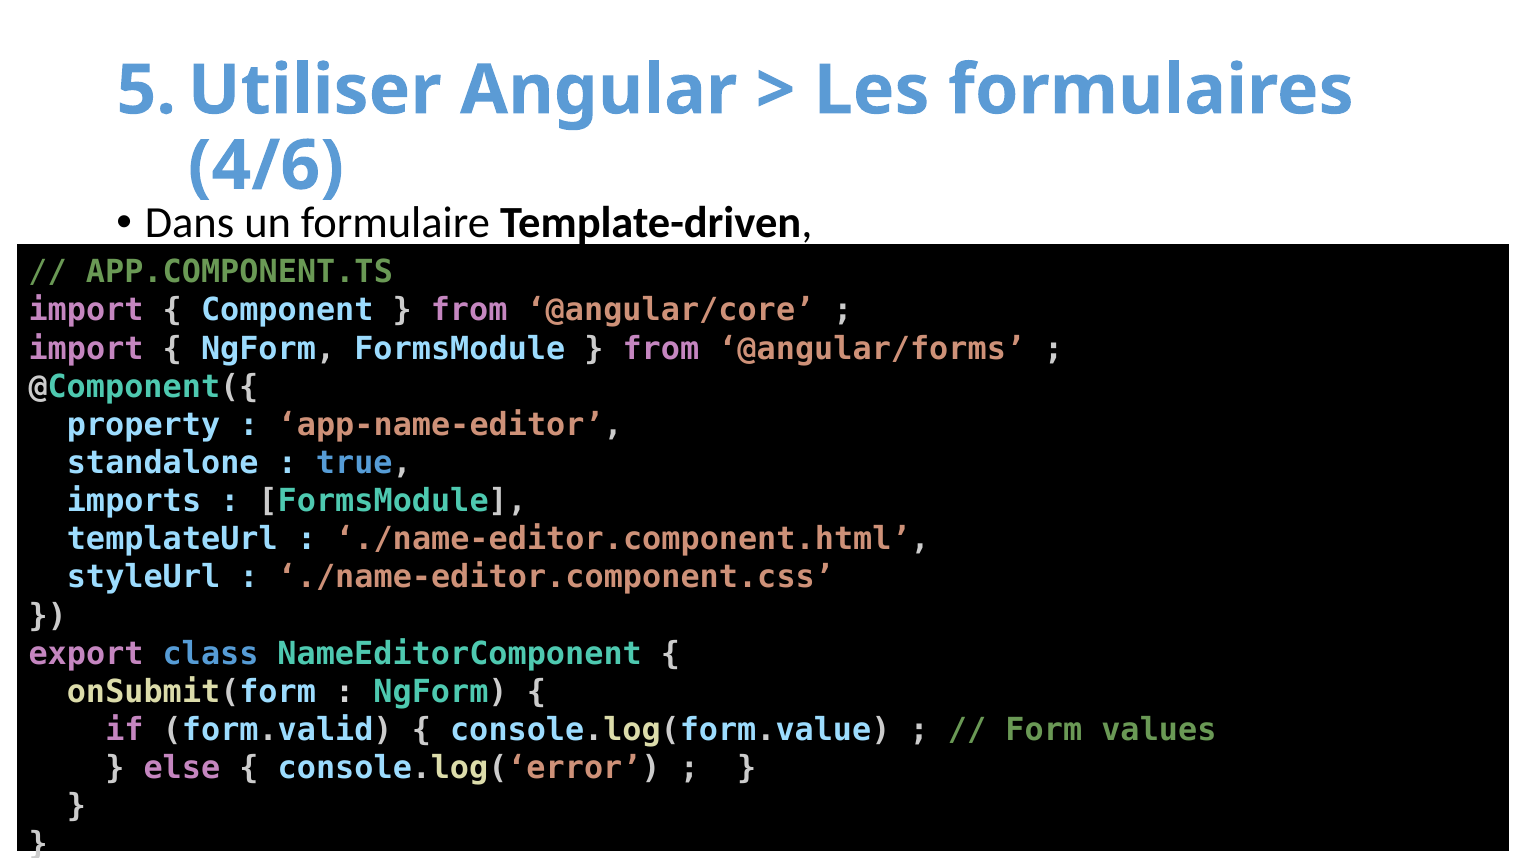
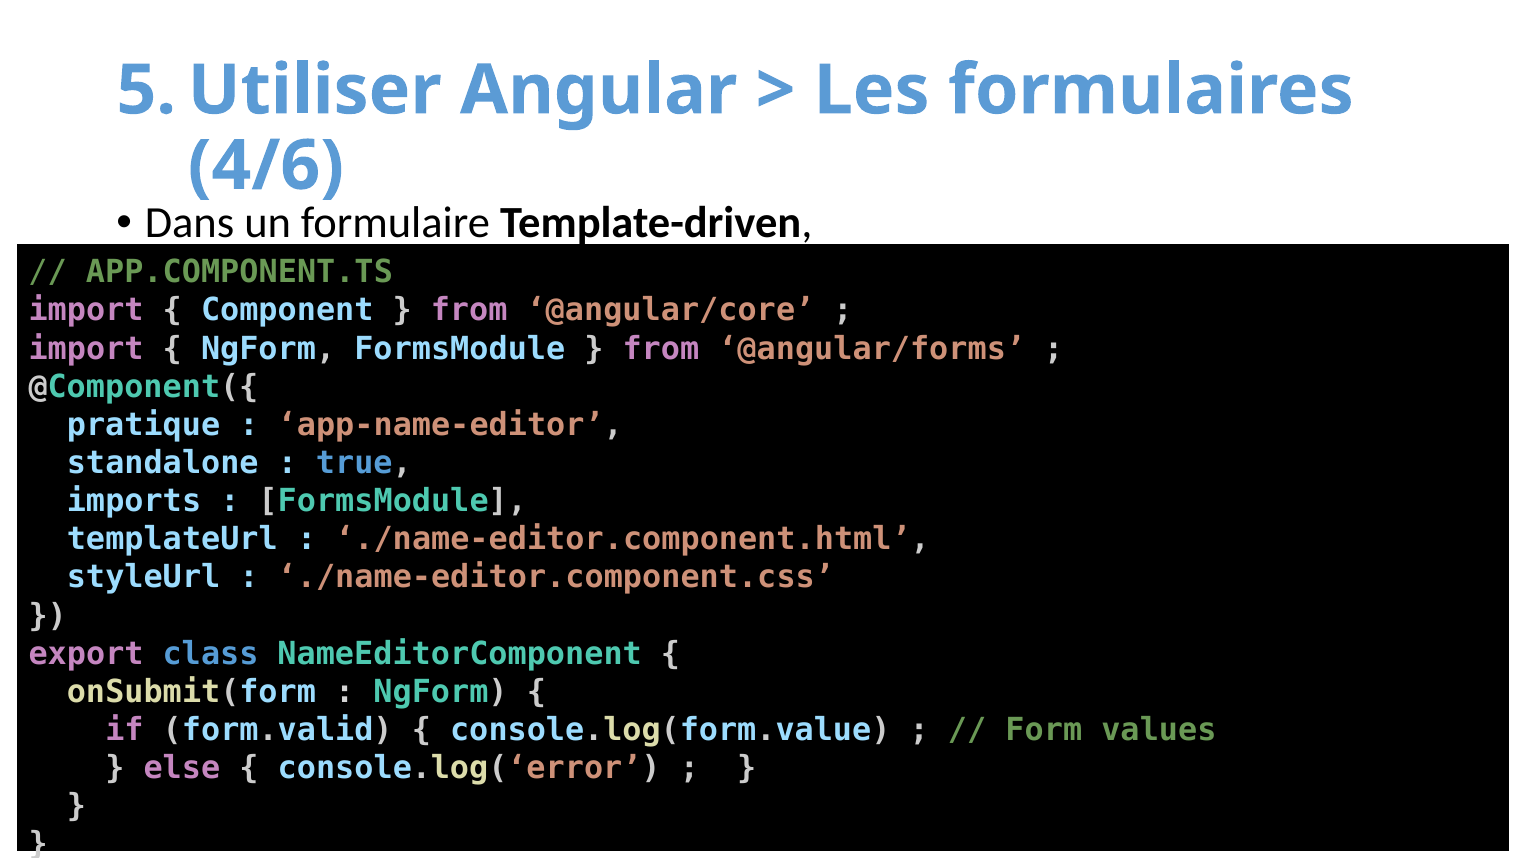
property: property -> pratique (144, 425)
